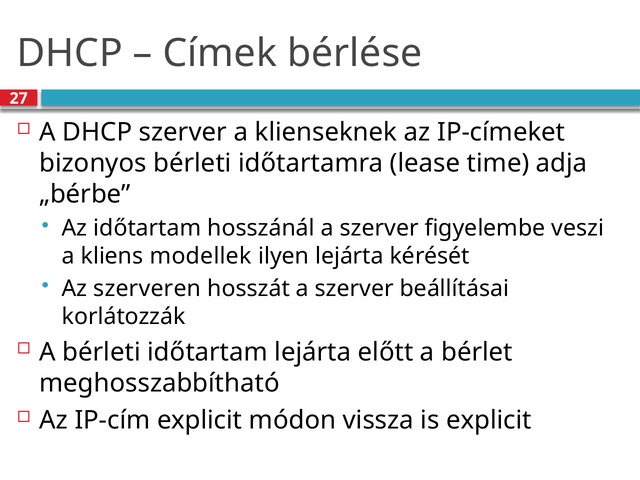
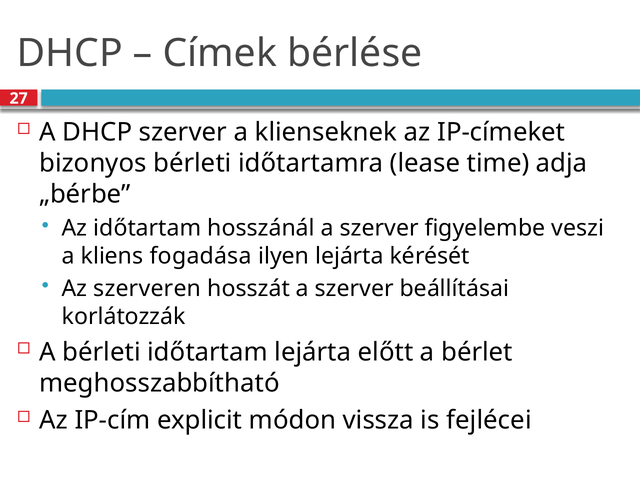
modellek: modellek -> fogadása (201, 256)
is explicit: explicit -> fejlécei (489, 420)
